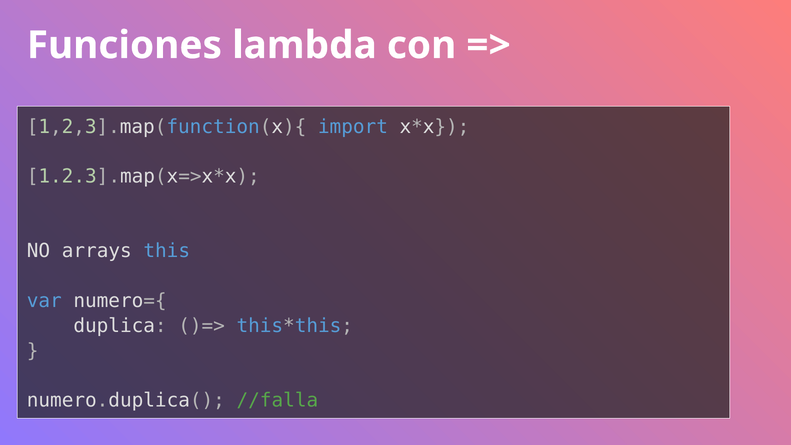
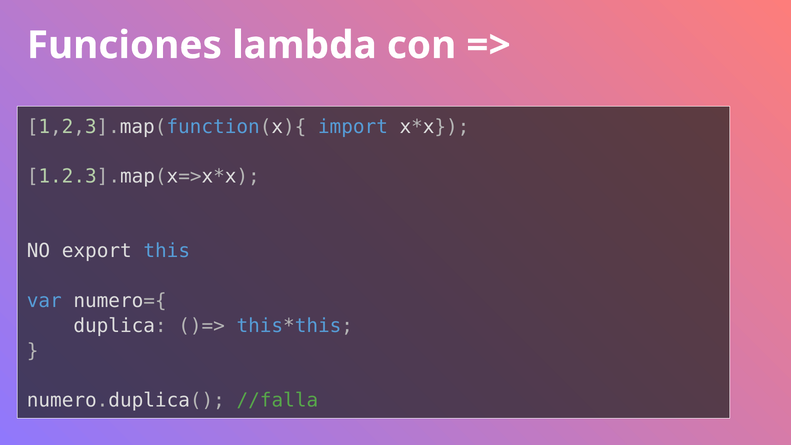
arrays: arrays -> export (97, 251)
